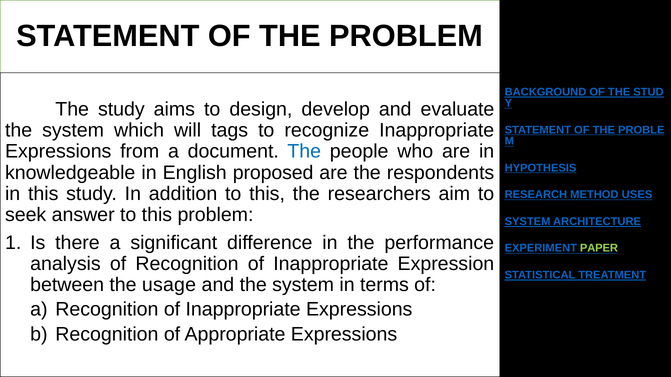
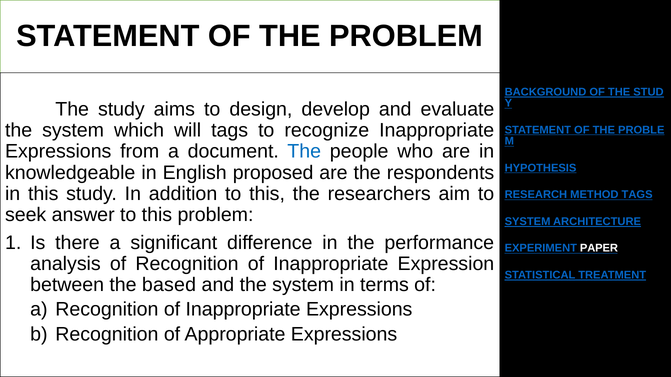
METHOD USES: USES -> TAGS (637, 195)
PAPER colour: light green -> white (599, 249)
usage: usage -> based (169, 285)
